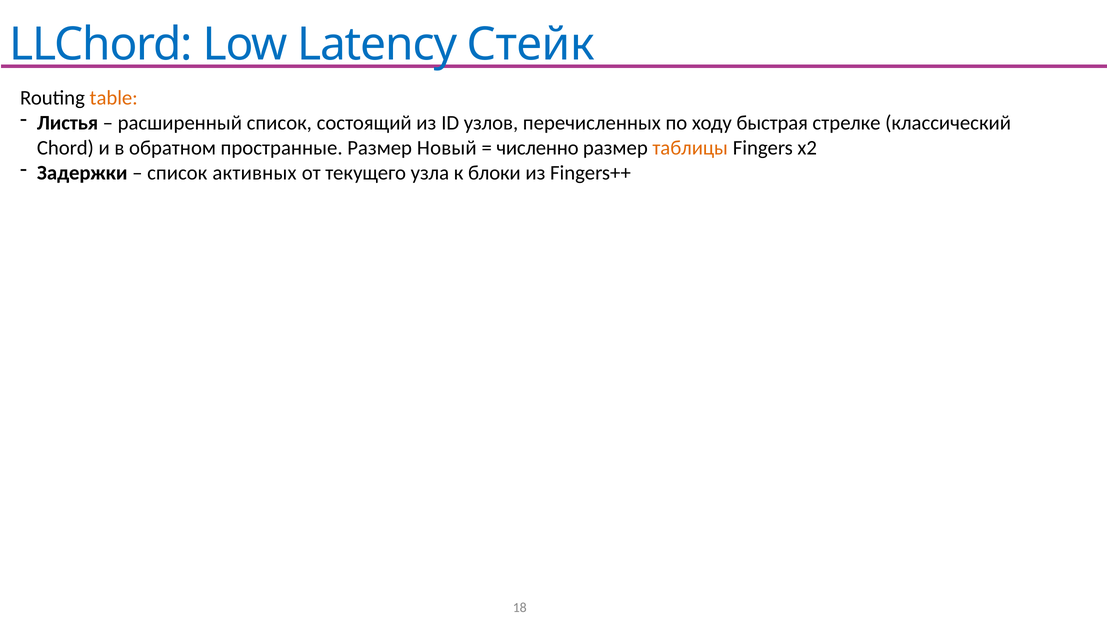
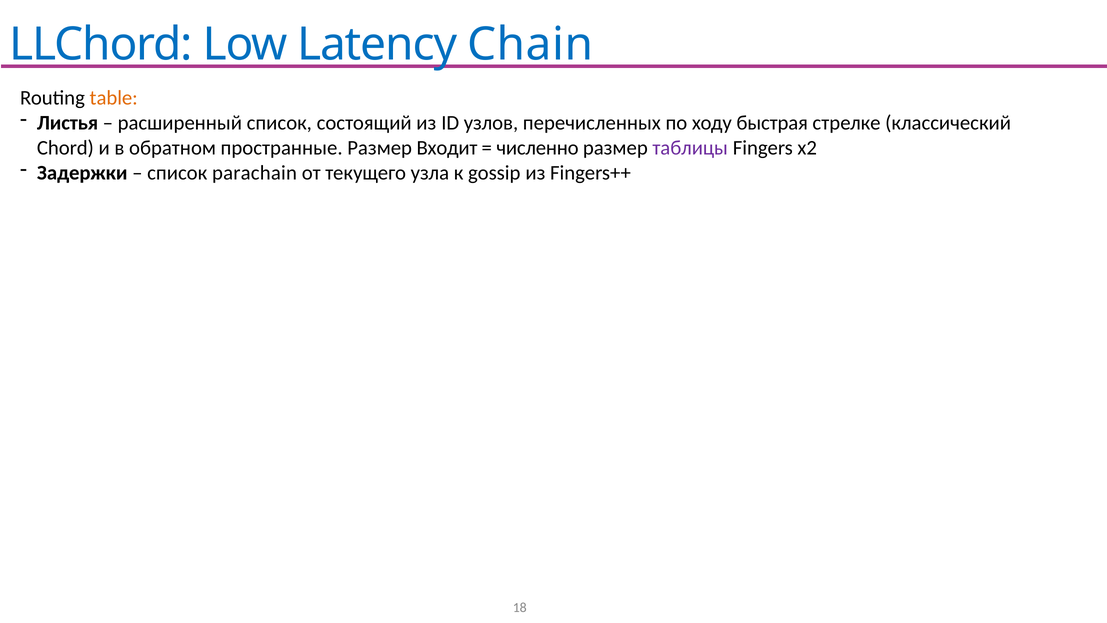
Стейк: Стейк -> Chain (530, 45)
Новый: Новый -> Входит (447, 148)
таблицы colour: orange -> purple (690, 148)
активных: активных -> parachain (254, 173)
блоки: блоки -> gossip (494, 173)
